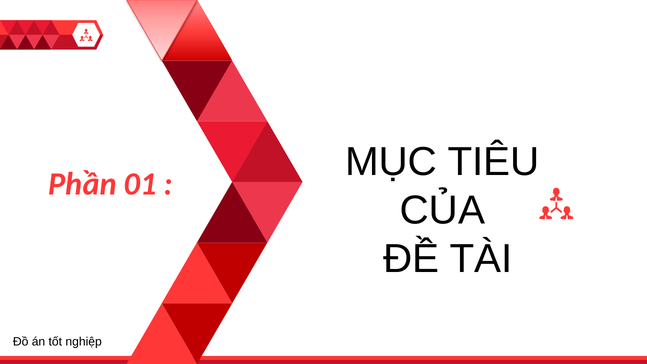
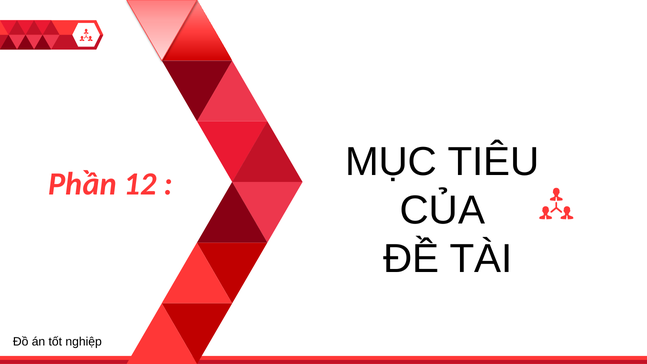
01: 01 -> 12 (140, 184)
